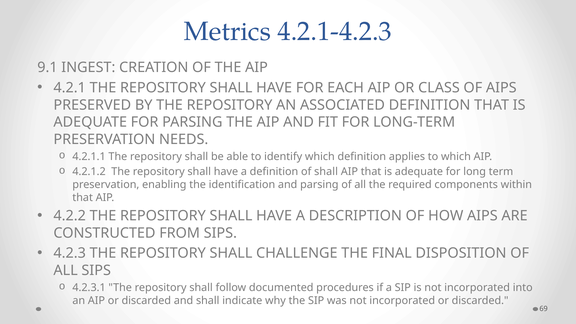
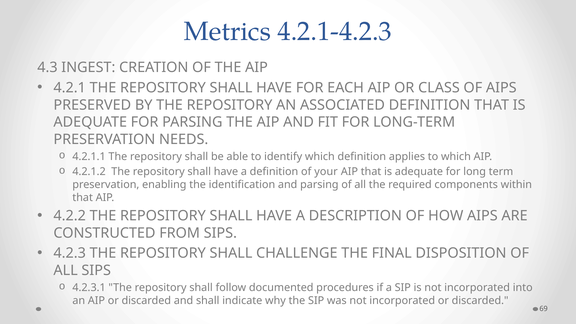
9.1: 9.1 -> 4.3 (47, 67)
of shall: shall -> your (326, 172)
